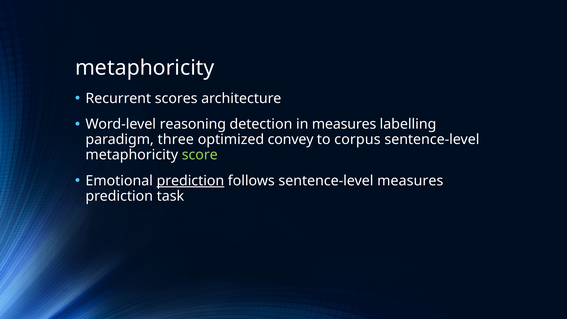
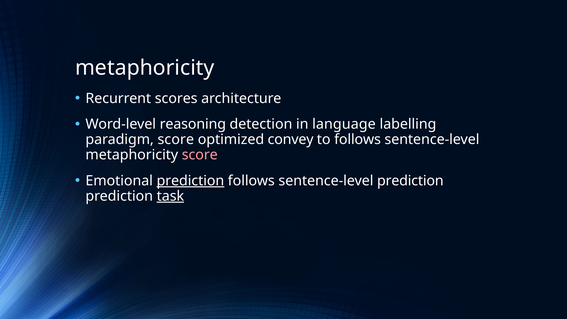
in measures: measures -> language (344, 124)
paradigm three: three -> score (176, 140)
to corpus: corpus -> follows (358, 140)
score colour: light green -> pink (200, 155)
sentence-level measures: measures -> prediction (410, 181)
task underline: none -> present (170, 196)
